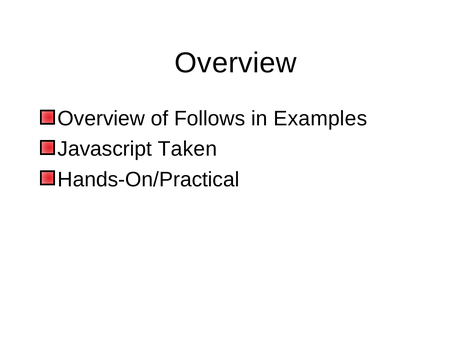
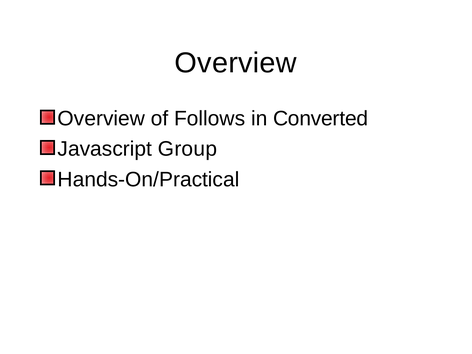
Examples: Examples -> Converted (321, 119)
Taken: Taken -> Group (187, 149)
